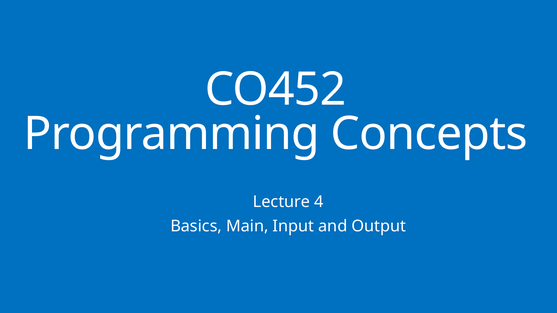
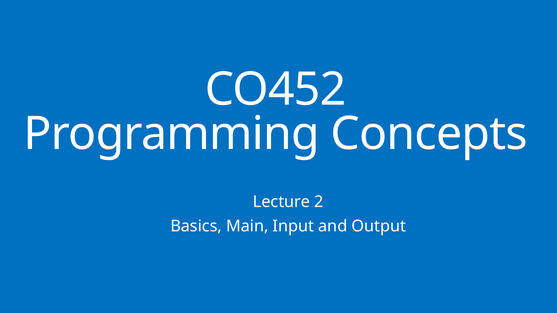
4: 4 -> 2 (319, 202)
